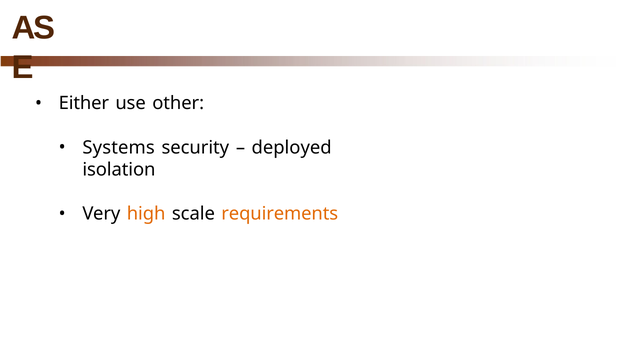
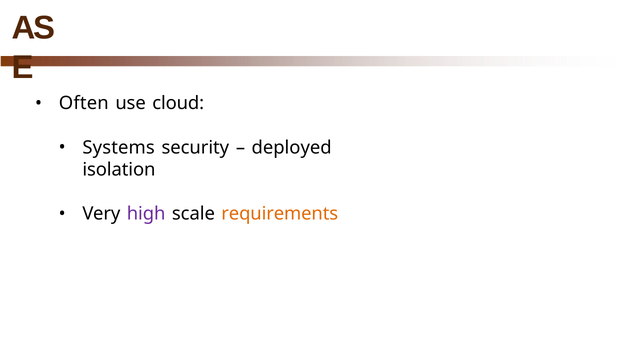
Either: Either -> Often (84, 104)
other: other -> cloud (178, 104)
high colour: orange -> purple (146, 214)
